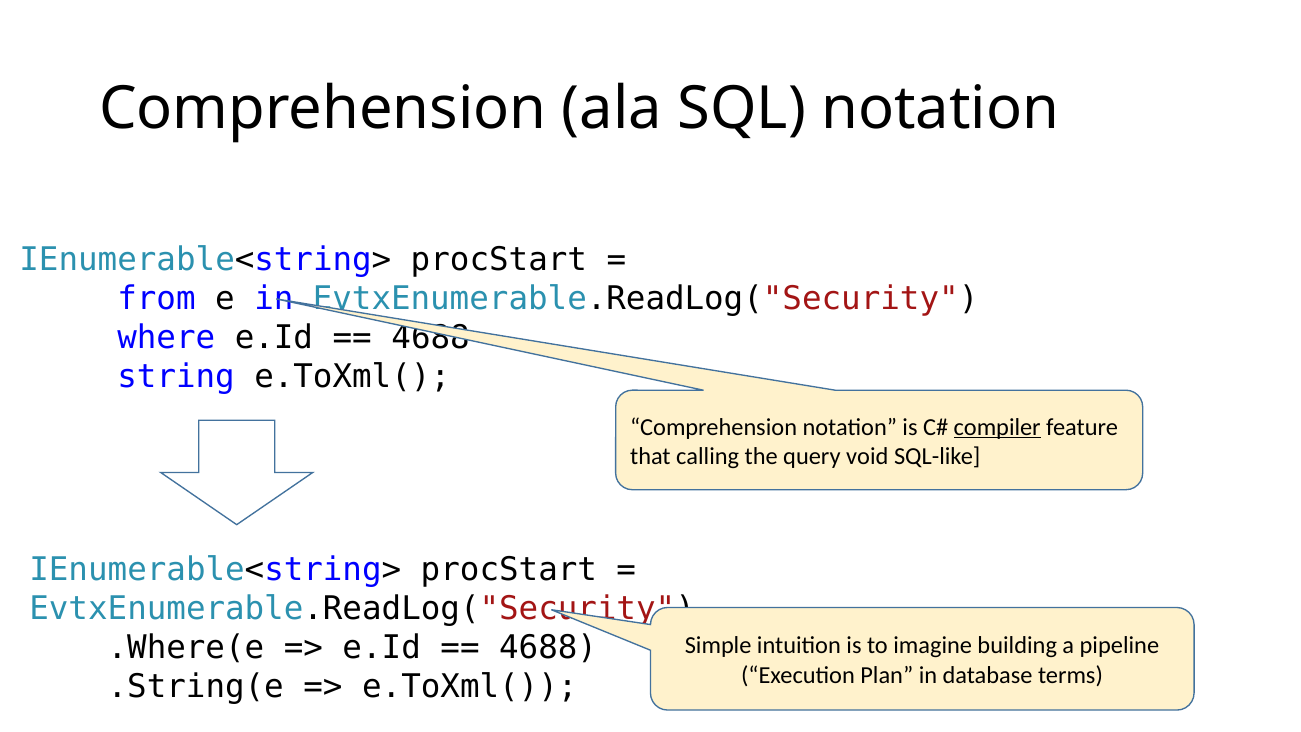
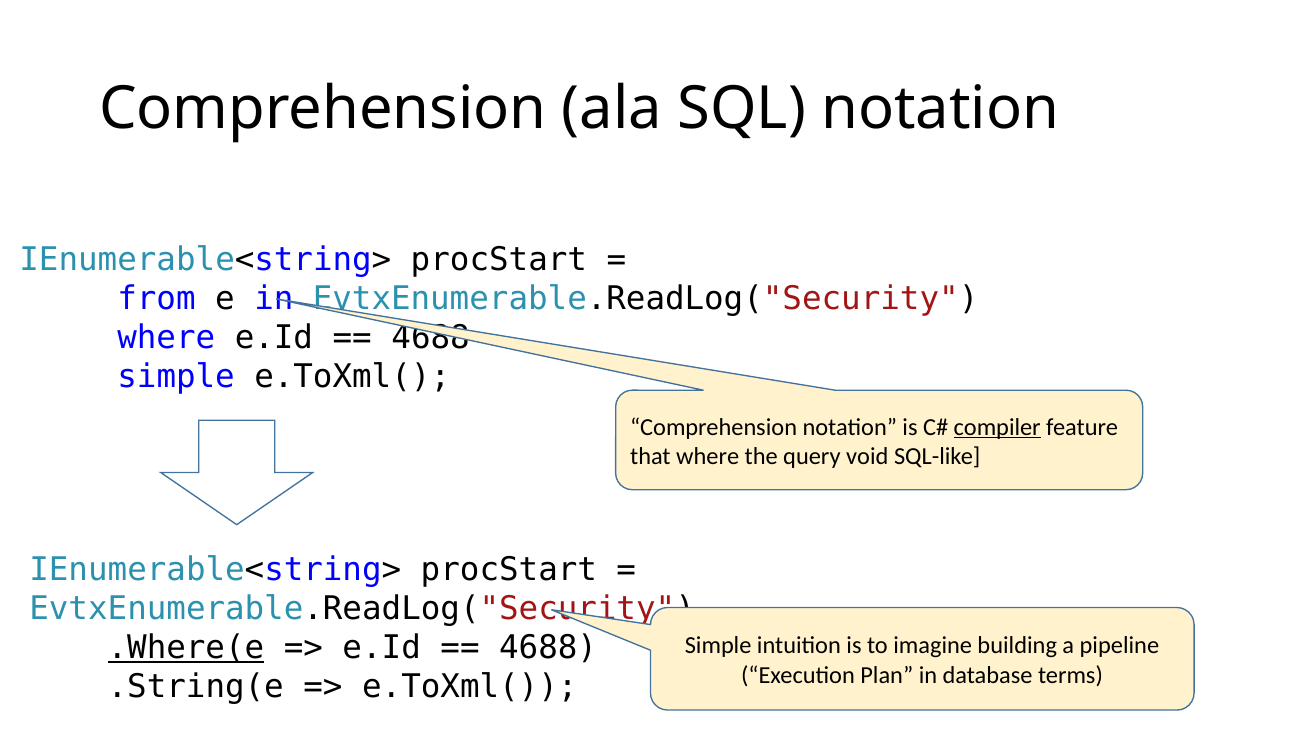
string: string -> simple (176, 377)
that calling: calling -> where (708, 456)
.Where(e underline: none -> present (186, 648)
